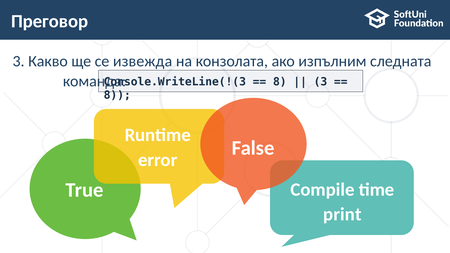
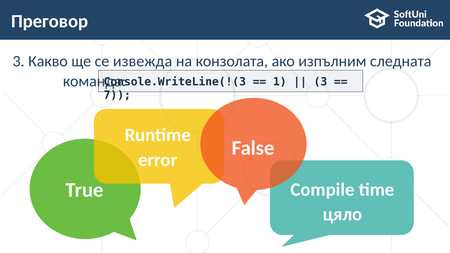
8: 8 -> 1 (280, 82)
8: 8 -> 7 (117, 95)
print: print -> цяло (343, 214)
